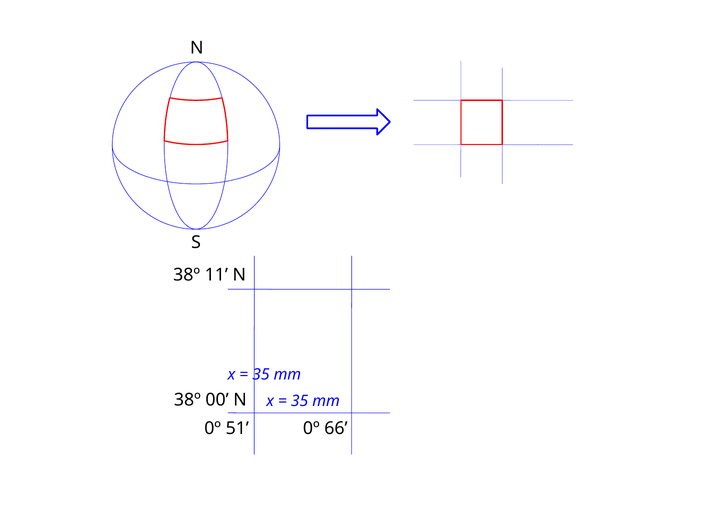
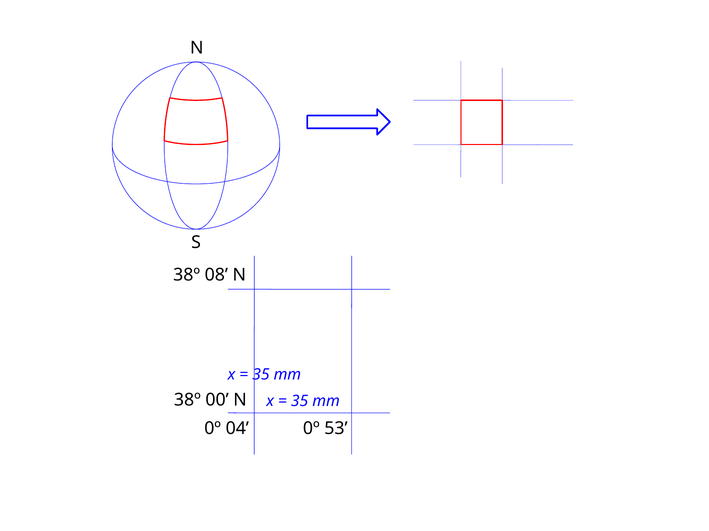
11: 11 -> 08 (216, 275)
51: 51 -> 04 (237, 429)
66: 66 -> 53 (336, 429)
